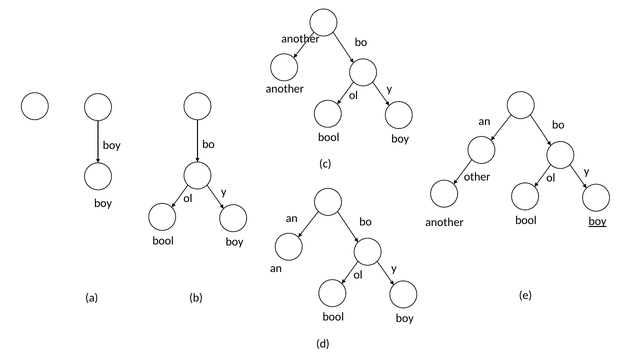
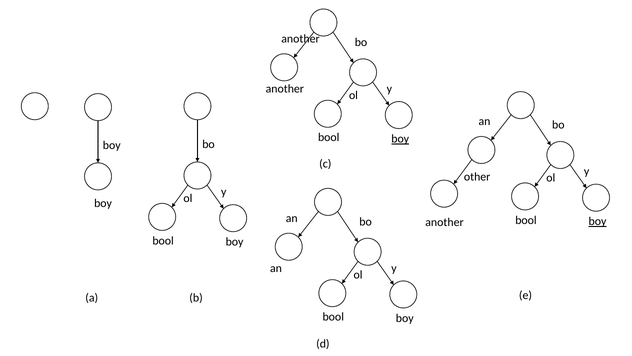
boy underline: none -> present (400, 139)
